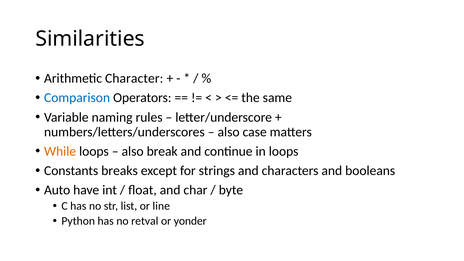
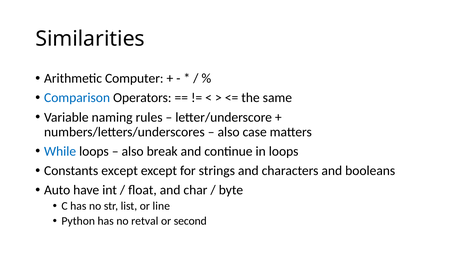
Character: Character -> Computer (134, 78)
While colour: orange -> blue (60, 151)
Constants breaks: breaks -> except (120, 171)
yonder: yonder -> second (190, 221)
